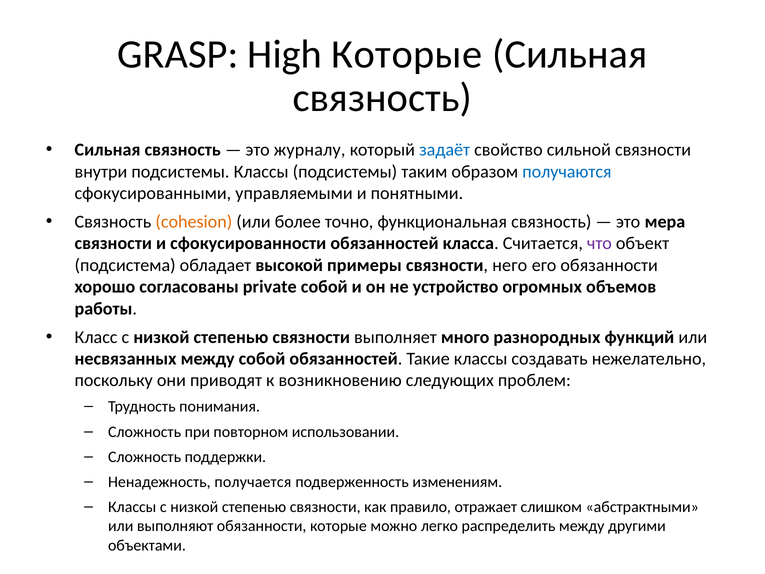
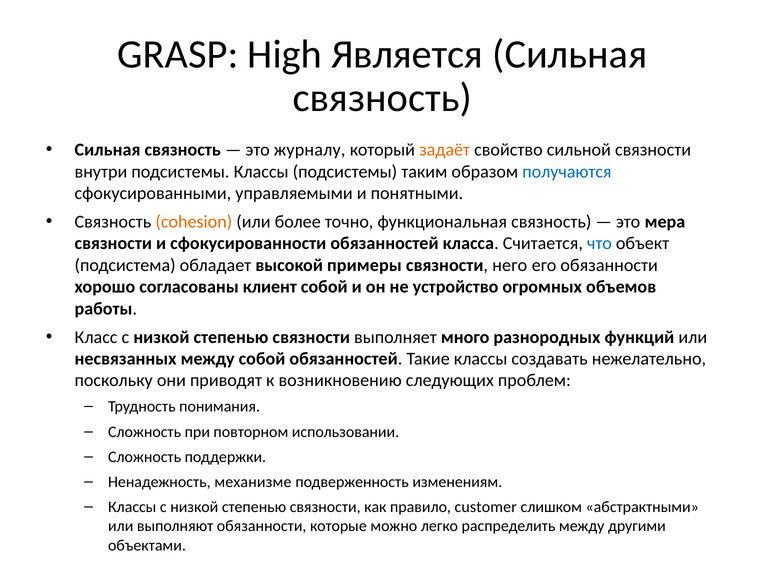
High Которые: Которые -> Является (407, 54)
задаёт colour: blue -> orange (445, 150)
что colour: purple -> blue (599, 243)
private: private -> клиент (270, 287)
получается: получается -> механизме (253, 482)
отражает: отражает -> customer (486, 507)
